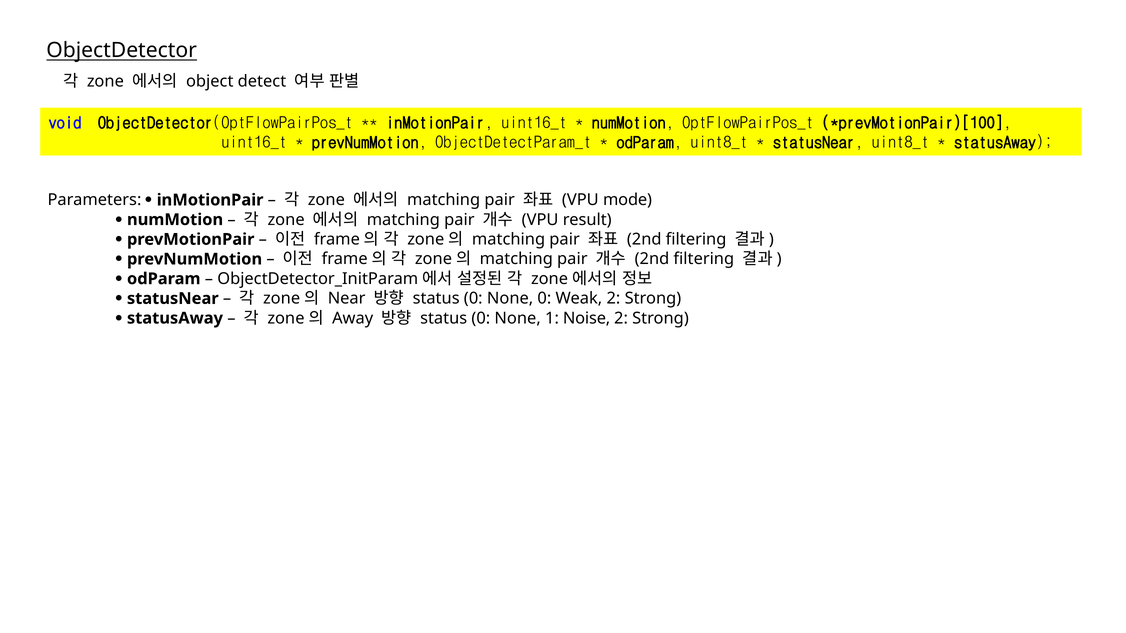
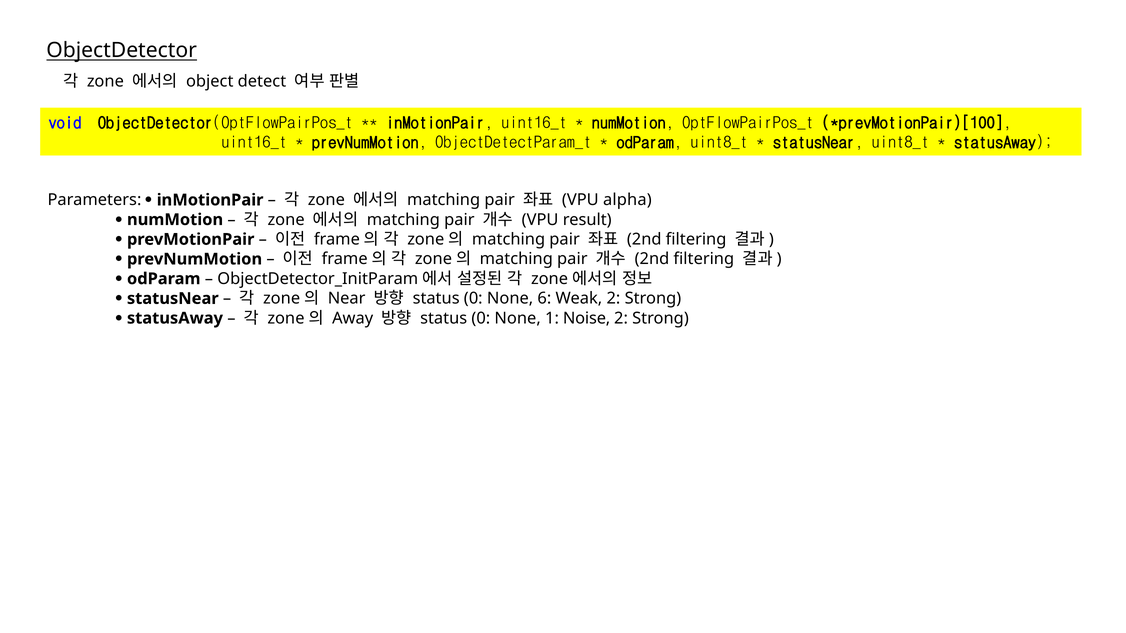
mode: mode -> alpha (627, 200)
None 0: 0 -> 6 (544, 299)
